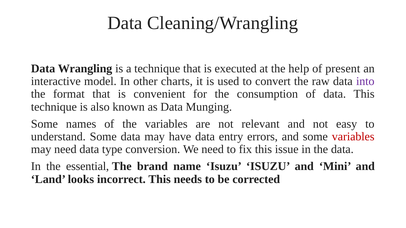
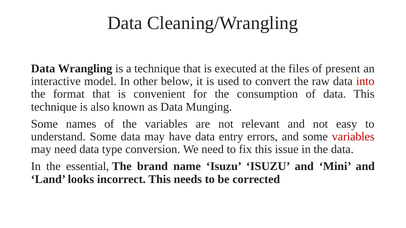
help: help -> files (299, 69)
charts: charts -> below (177, 81)
into colour: purple -> red (365, 81)
